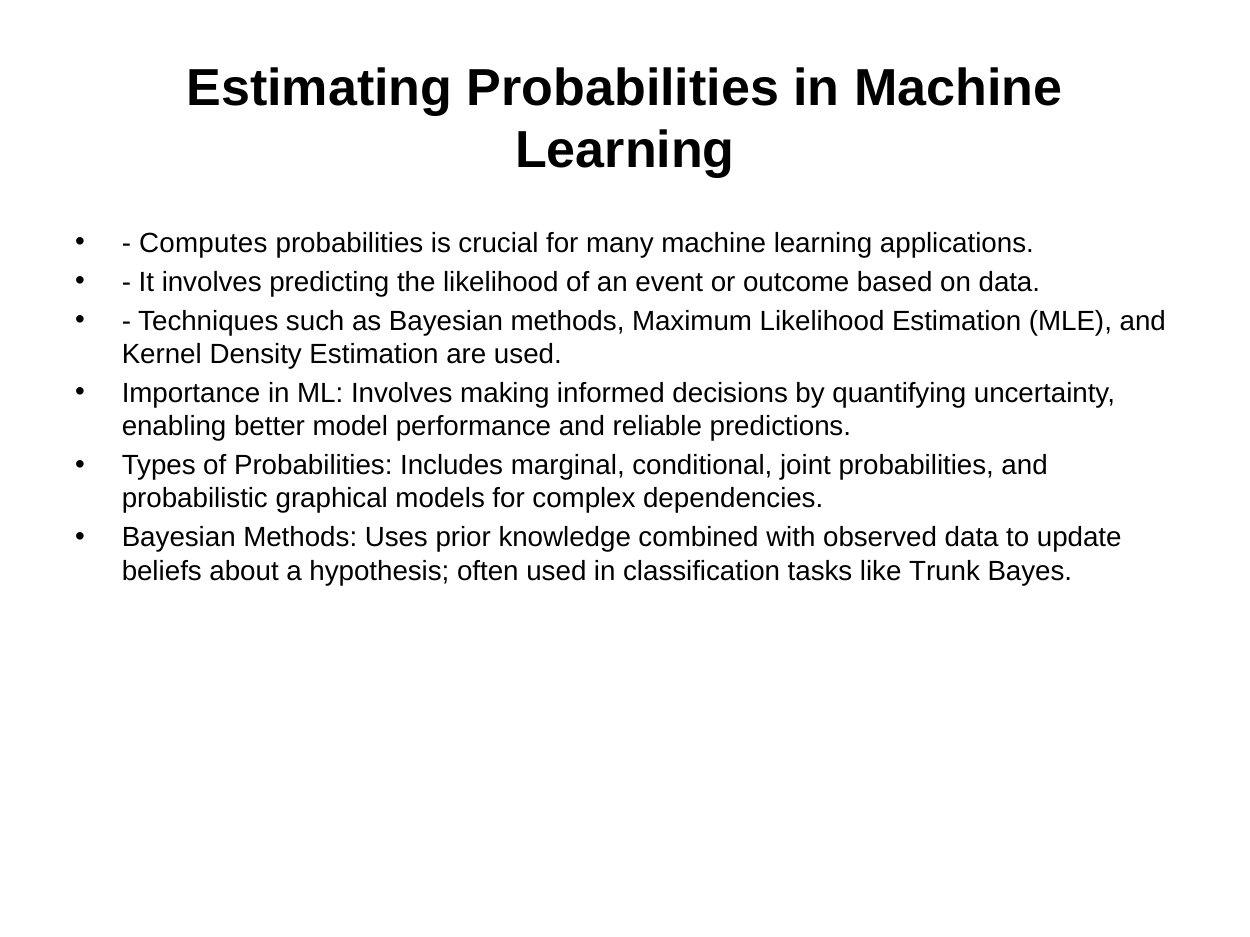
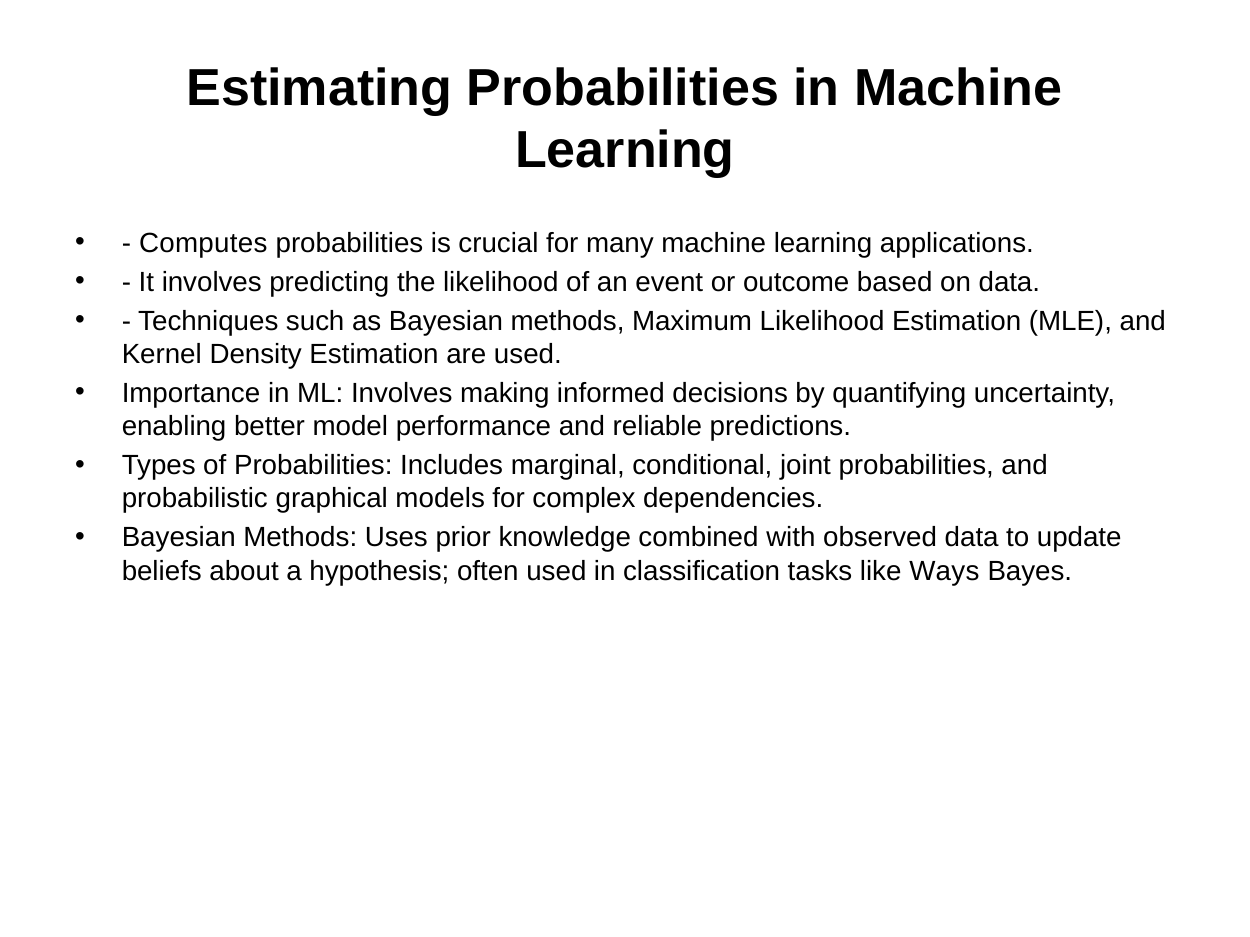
Trunk: Trunk -> Ways (944, 571)
